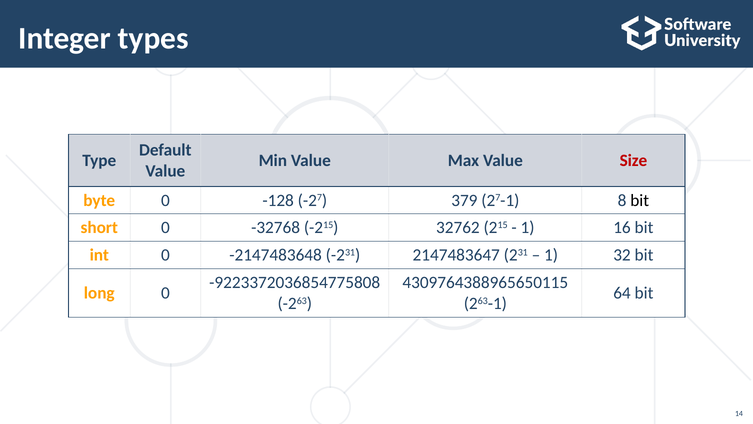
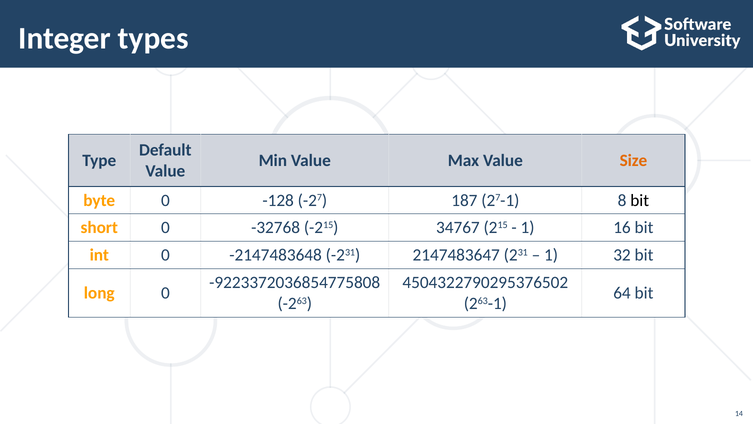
Size colour: red -> orange (633, 160)
379: 379 -> 187 (464, 200)
32762: 32762 -> 34767 (458, 228)
4309764388965650115: 4309764388965650115 -> 4504322790295376502 (485, 282)
